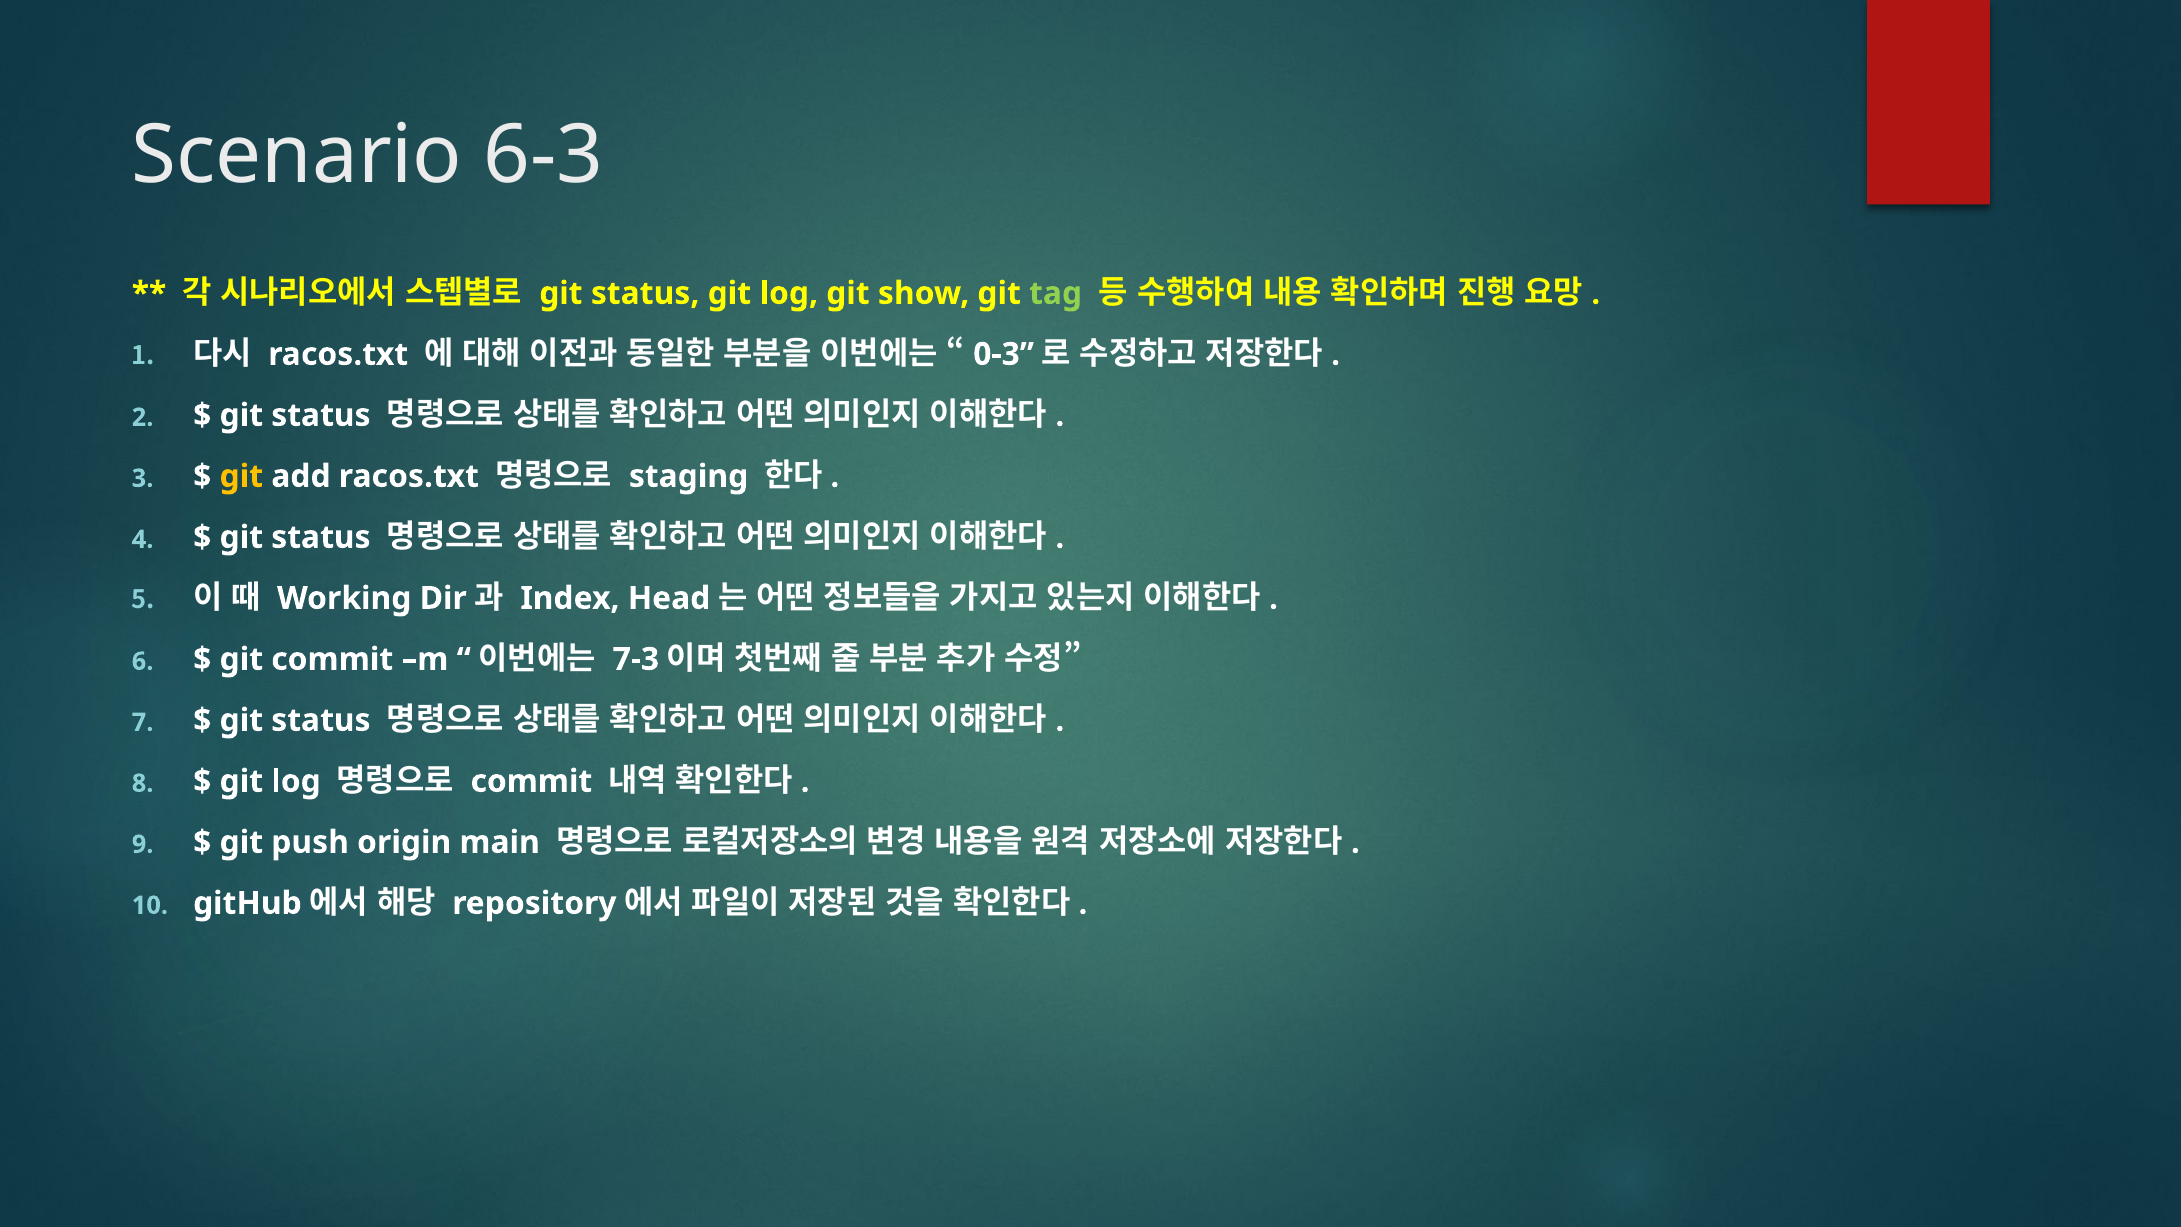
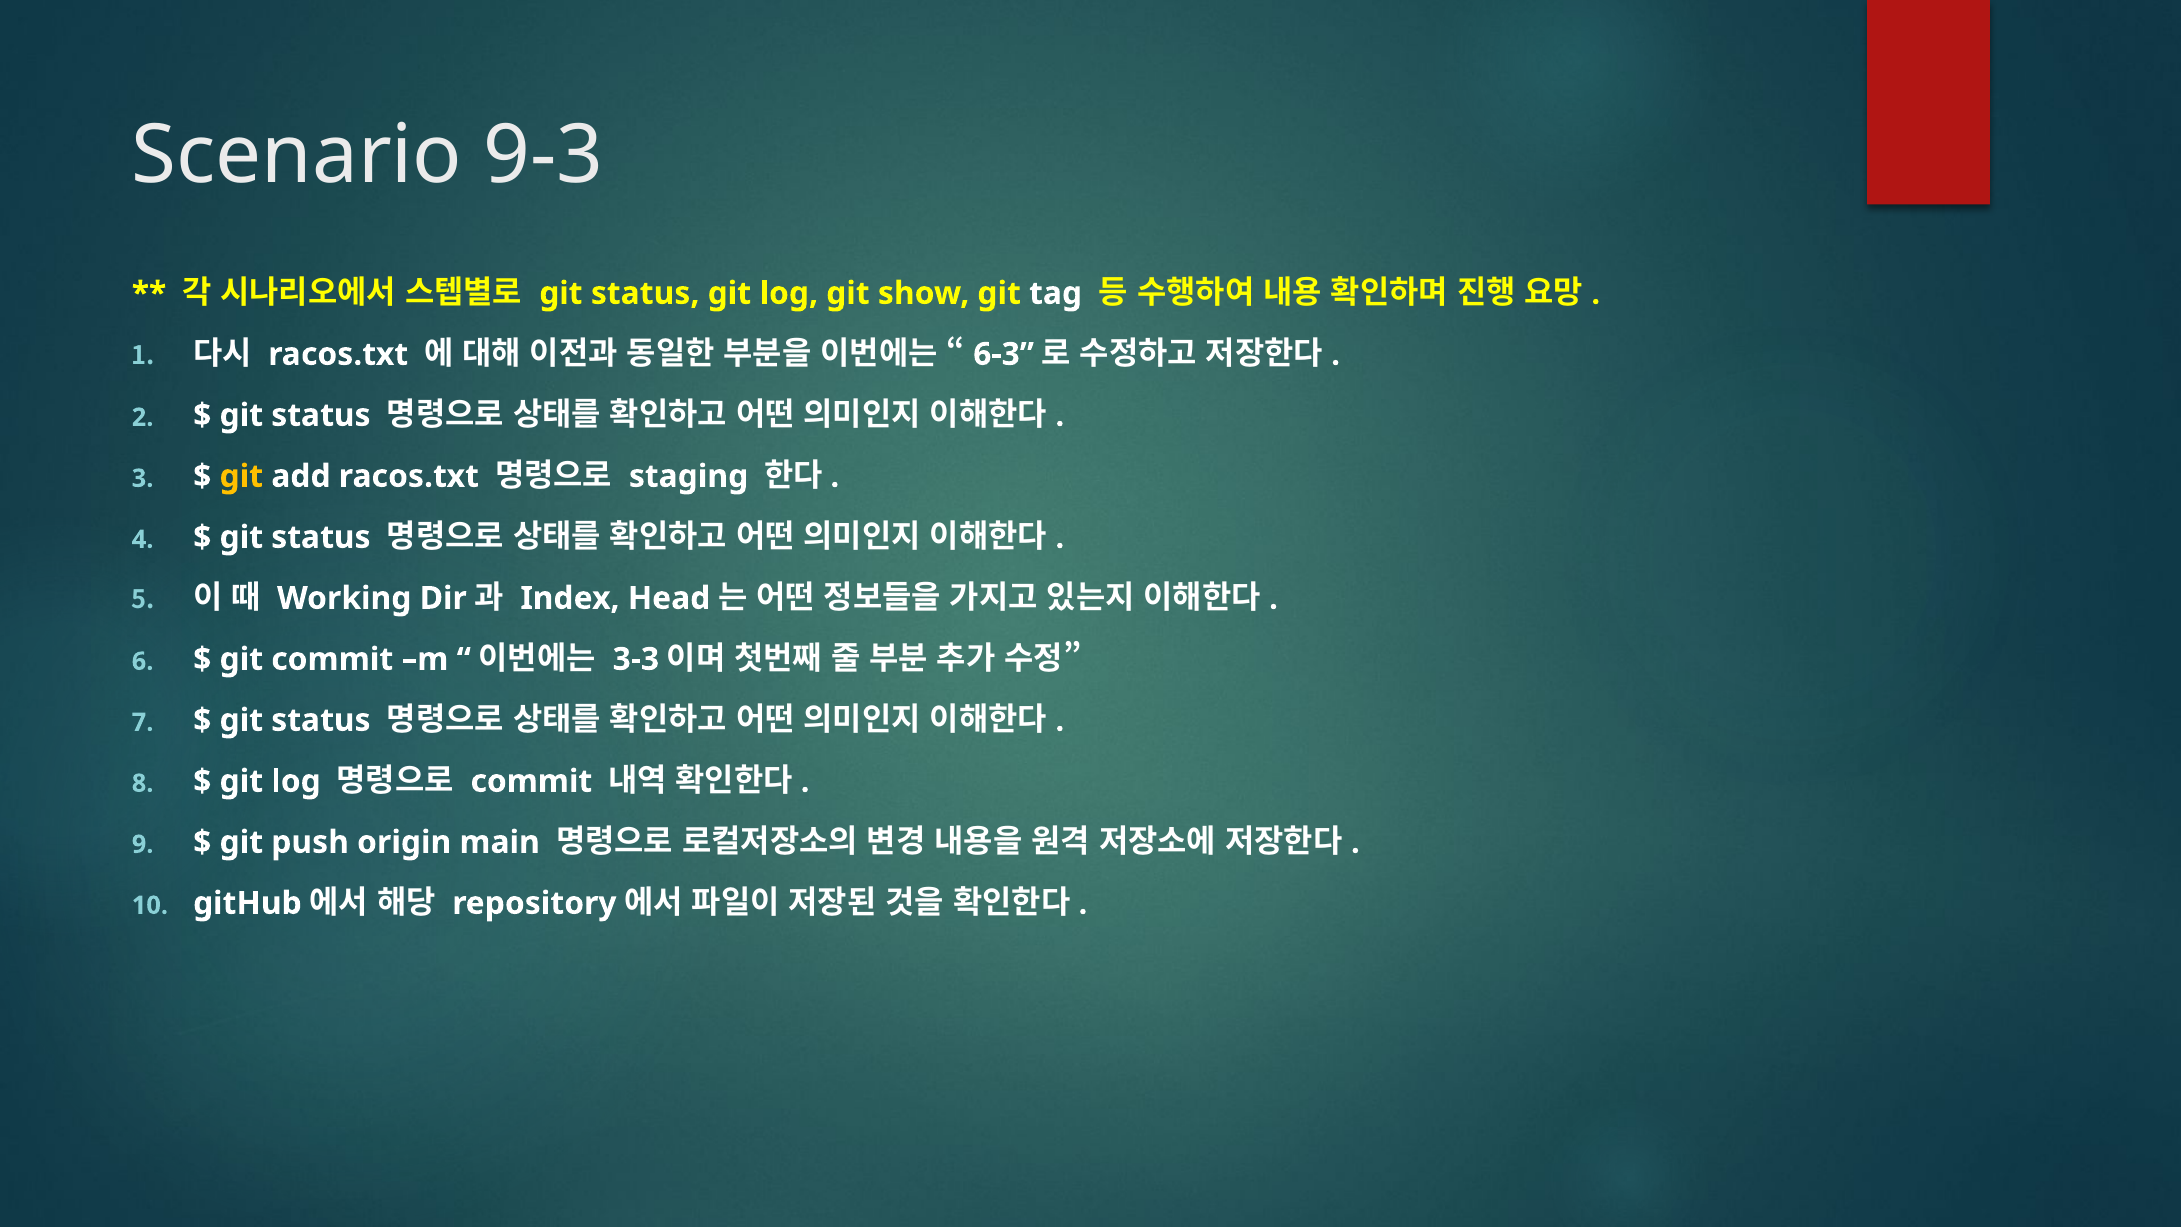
6-3: 6-3 -> 9-3 (544, 156)
tag colour: light green -> white (1056, 293)
0-3: 0-3 -> 6-3 (1004, 354)
7-3: 7-3 -> 3-3 (636, 659)
